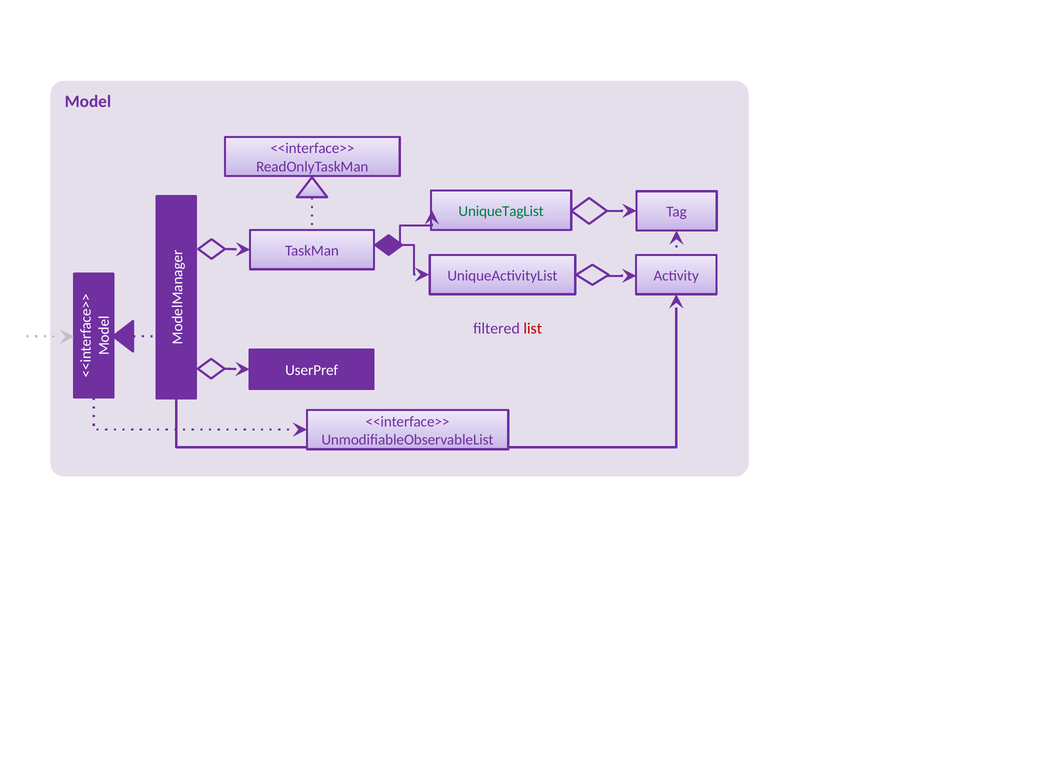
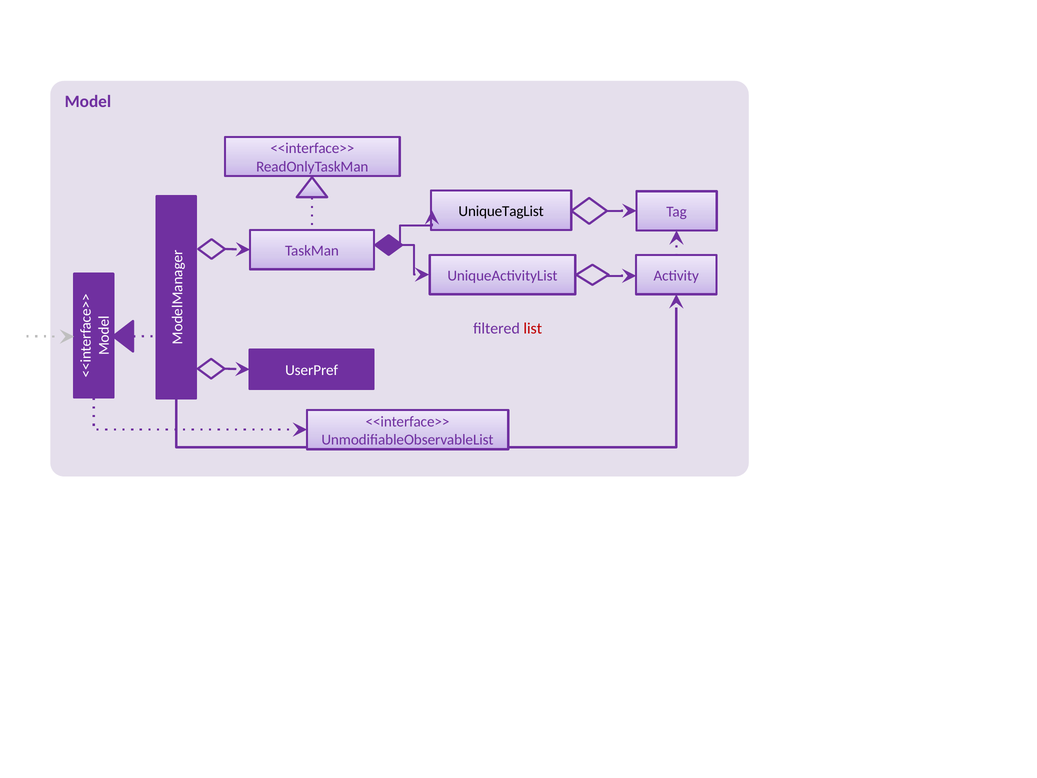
UniqueTagList colour: green -> black (501, 211)
